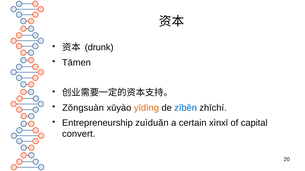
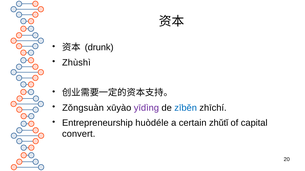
Tāmen: Tāmen -> Zhùshì (76, 63)
yīdìng colour: orange -> purple (146, 108)
zuìduǎn: zuìduǎn -> huòdéle (152, 123)
xìnxī: xìnxī -> zhǔtǐ (219, 123)
